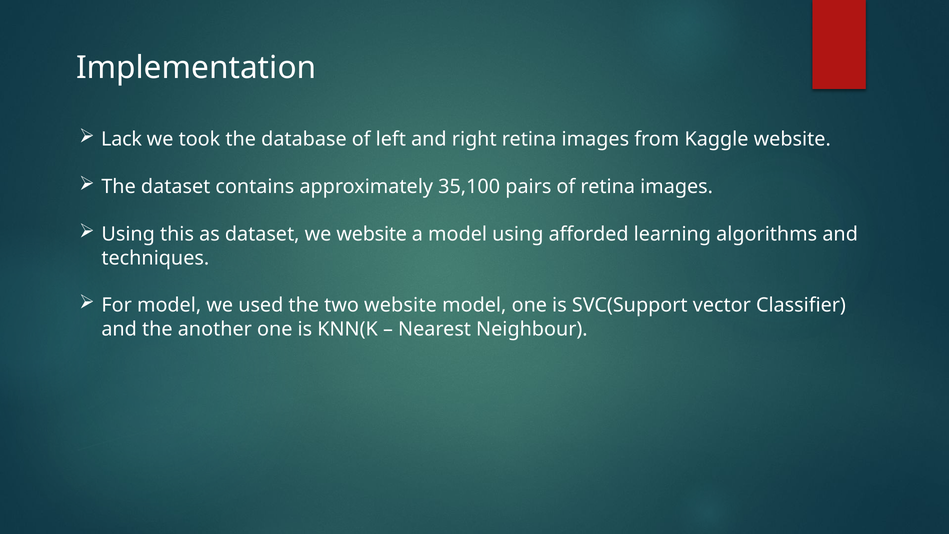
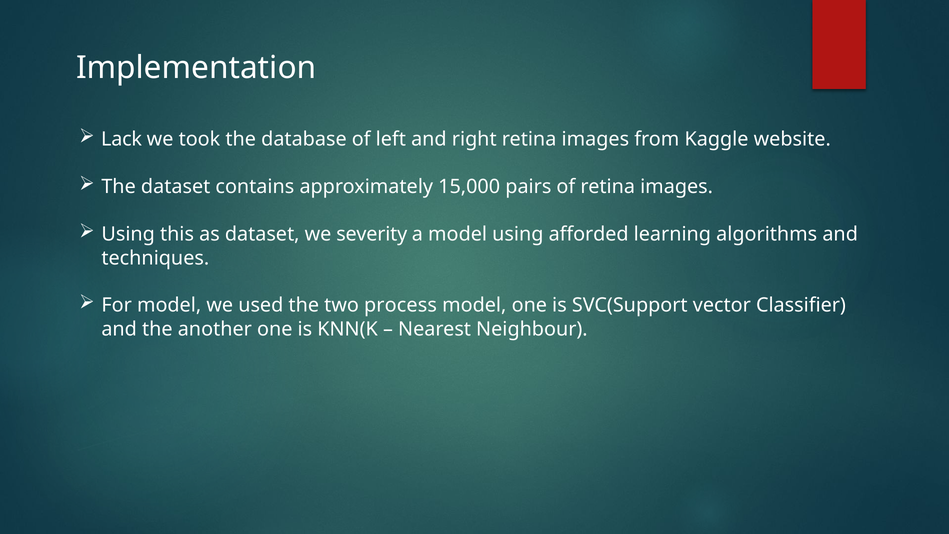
35,100: 35,100 -> 15,000 (469, 187)
we website: website -> severity (372, 234)
two website: website -> process (400, 305)
